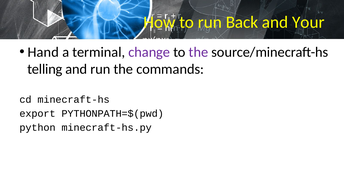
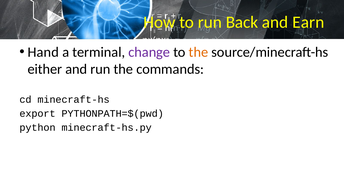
Your: Your -> Earn (308, 22)
the colour: purple -> orange (198, 52)
telling: telling -> either (45, 69)
